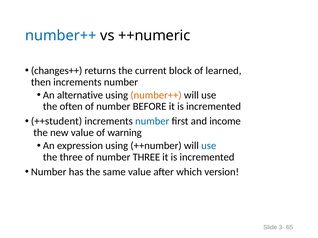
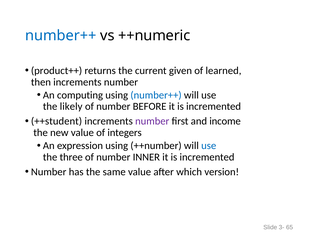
changes++: changes++ -> product++ (57, 71)
block: block -> given (180, 71)
alternative: alternative -> computing (80, 95)
number++ colour: orange -> blue (156, 95)
often: often -> likely (71, 107)
number colour: blue -> purple (152, 121)
warning: warning -> integers (125, 133)
number THREE: THREE -> INNER (146, 157)
